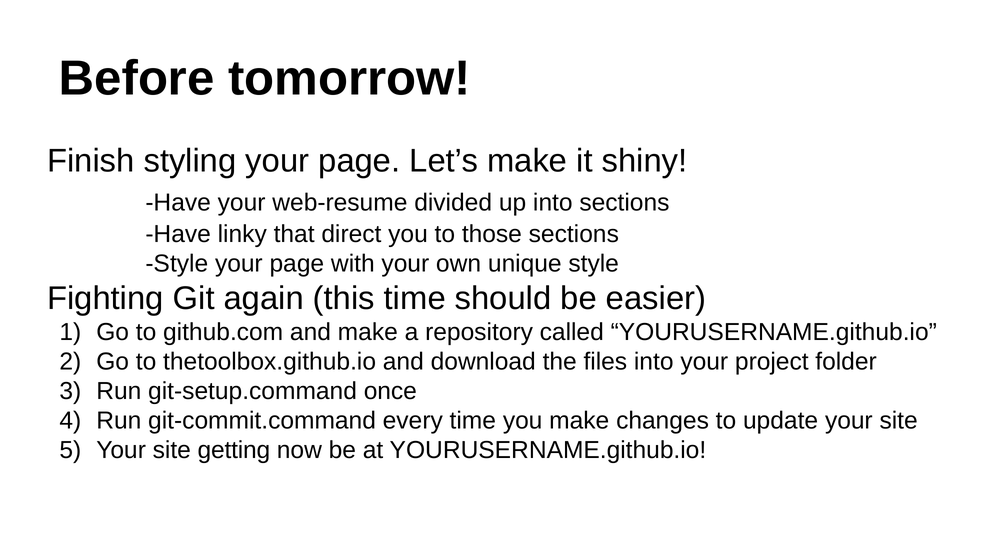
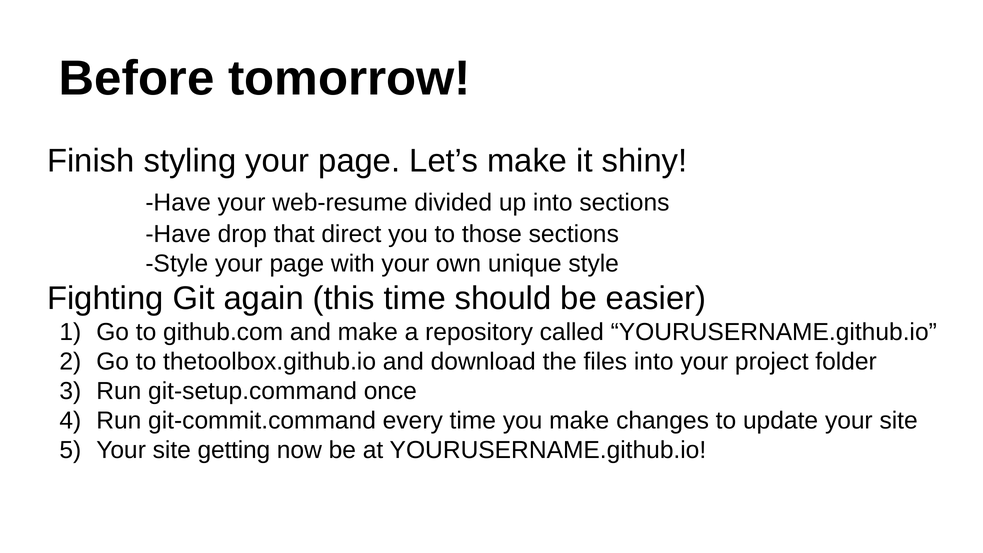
linky: linky -> drop (242, 234)
